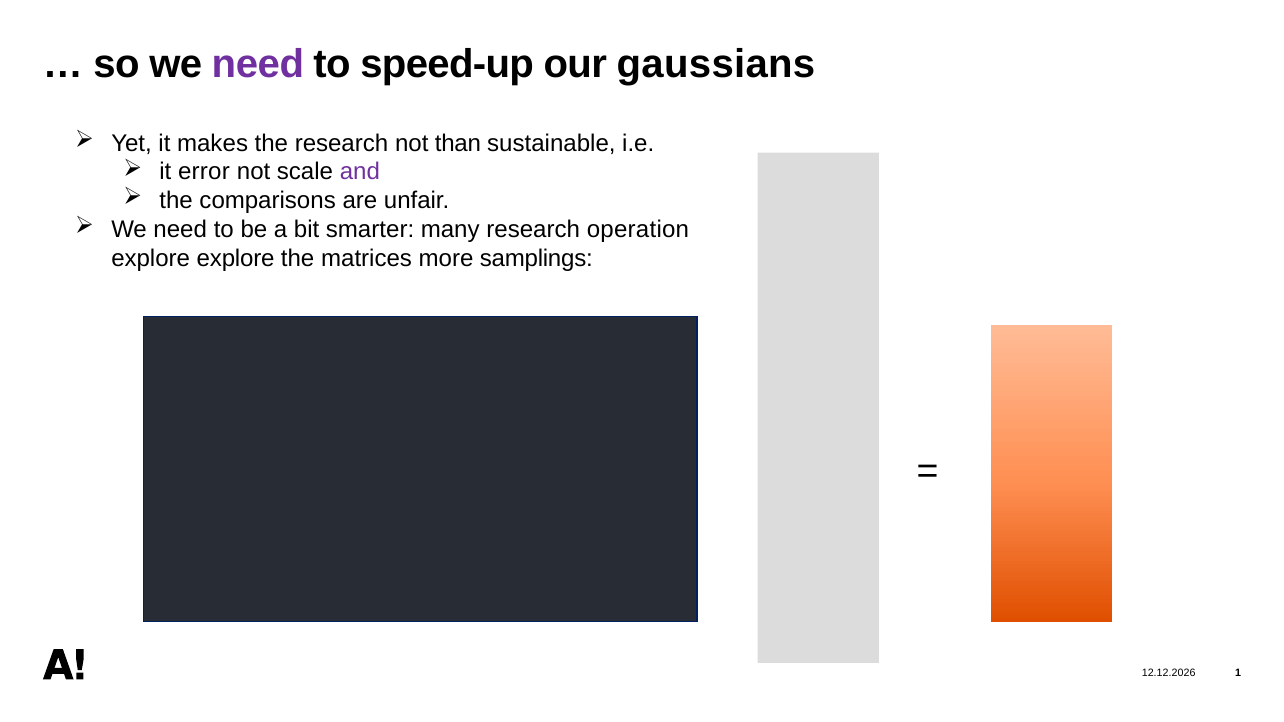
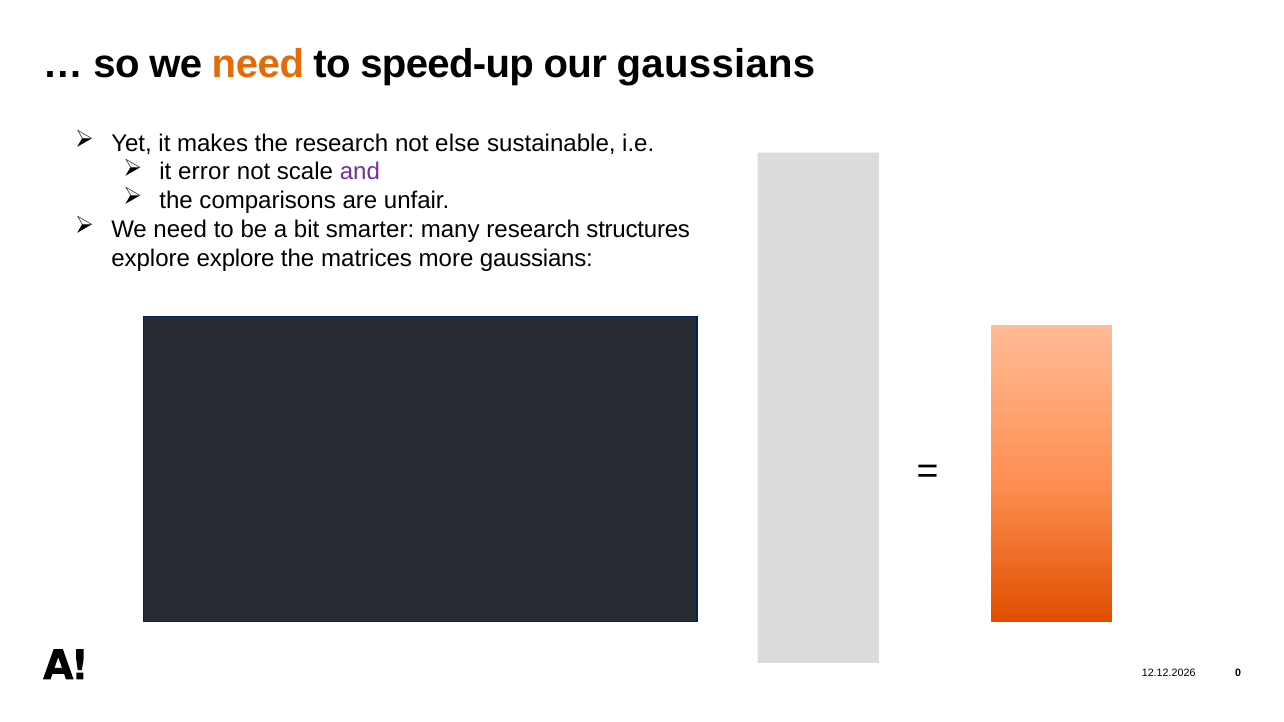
need colour: purple -> orange (258, 64)
than: than -> else (458, 143)
operation: operation -> structures (638, 230)
more samplings: samplings -> gaussians (536, 259)
1: 1 -> 0 (1238, 673)
